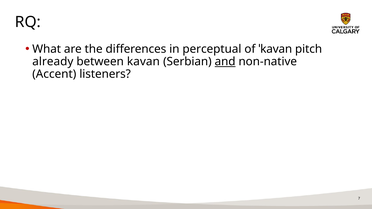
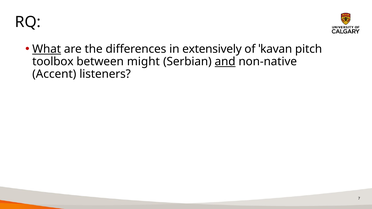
What underline: none -> present (47, 49)
perceptual: perceptual -> extensively (212, 49)
already: already -> toolbox (53, 62)
kavan: kavan -> might (143, 62)
